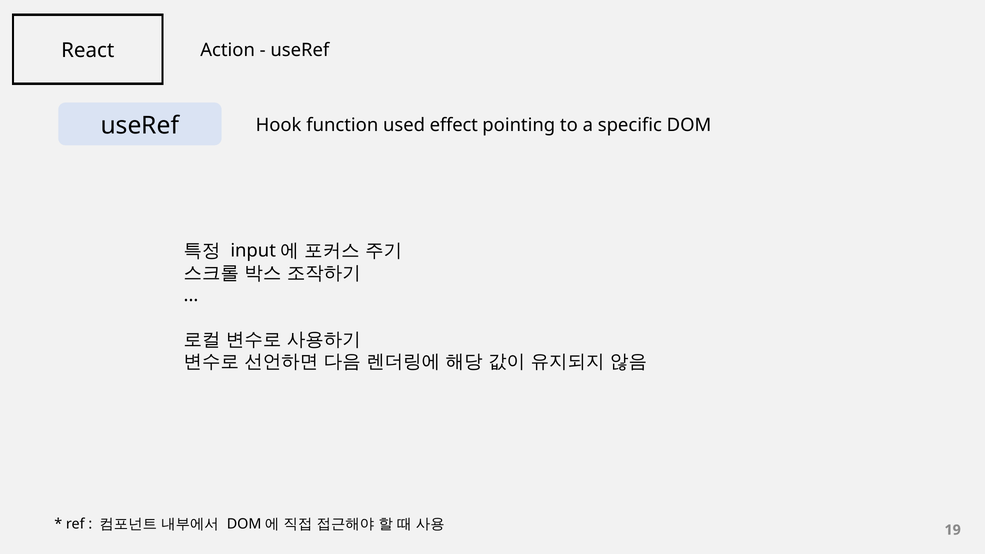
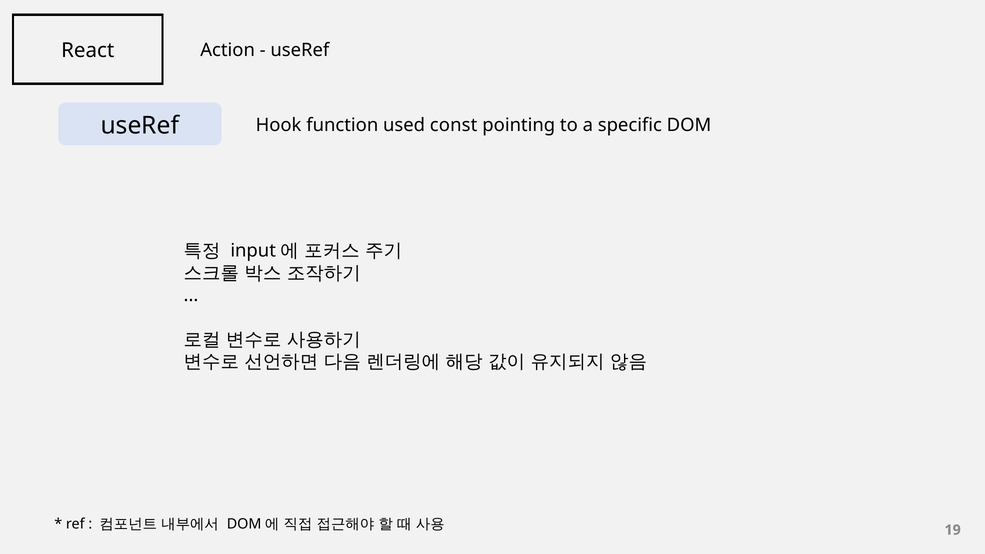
effect: effect -> const (454, 125)
